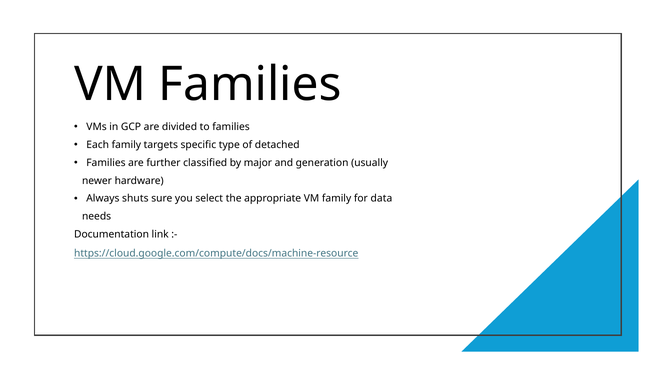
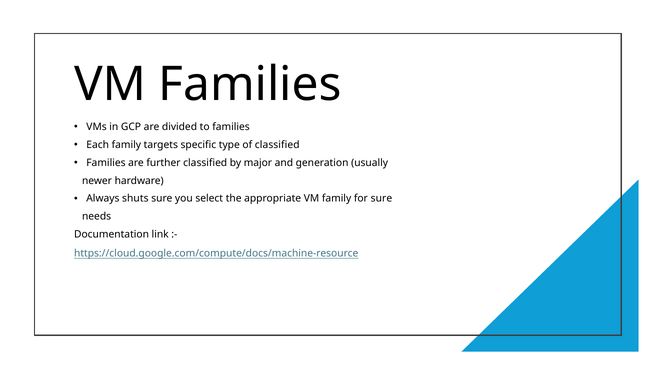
of detached: detached -> classified (277, 145)
for data: data -> sure (381, 199)
